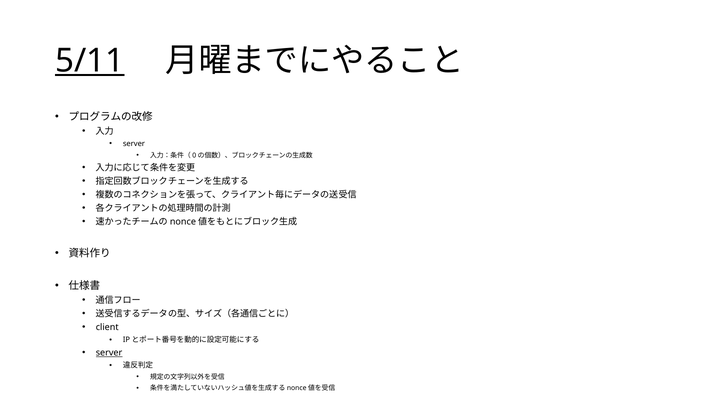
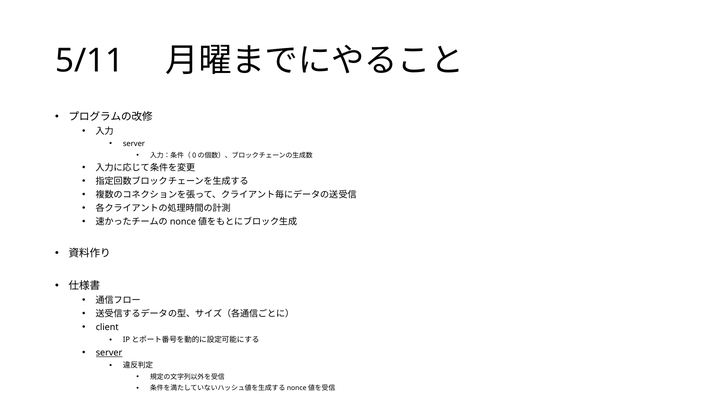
5/11 underline: present -> none (90, 61)
